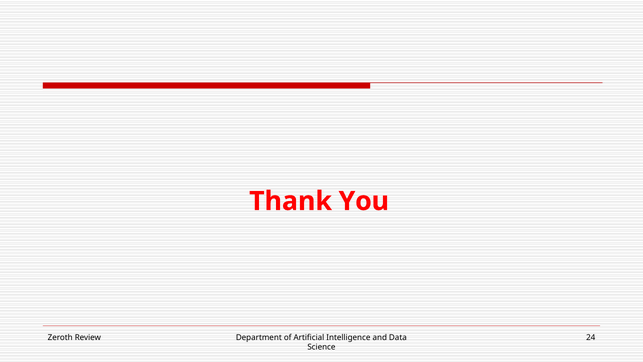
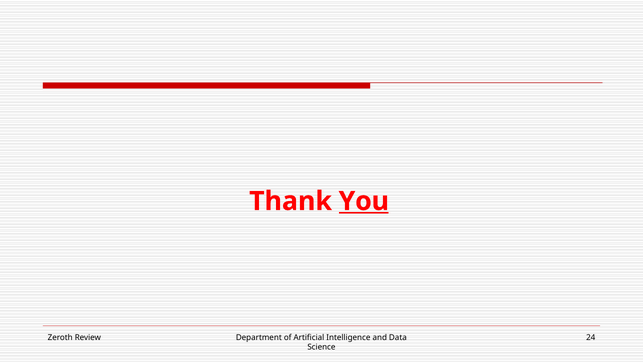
You underline: none -> present (364, 201)
